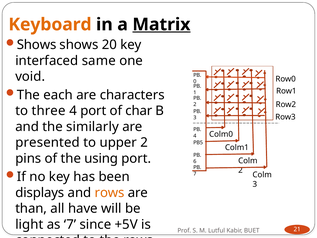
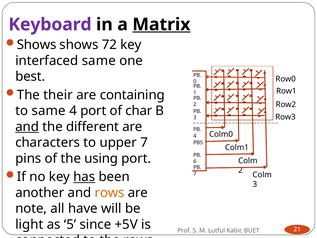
Keyboard colour: orange -> purple (50, 24)
20: 20 -> 72 (109, 45)
void: void -> best (30, 76)
each: each -> their (58, 95)
characters: characters -> containing (132, 95)
to three: three -> same (49, 111)
and underline: none -> present (27, 127)
similarly: similarly -> different (93, 127)
presented: presented -> characters (48, 142)
upper 2: 2 -> 7 (144, 142)
has underline: none -> present (84, 177)
displays: displays -> another (40, 193)
than: than -> note (31, 208)
as 7: 7 -> 5 (70, 224)
